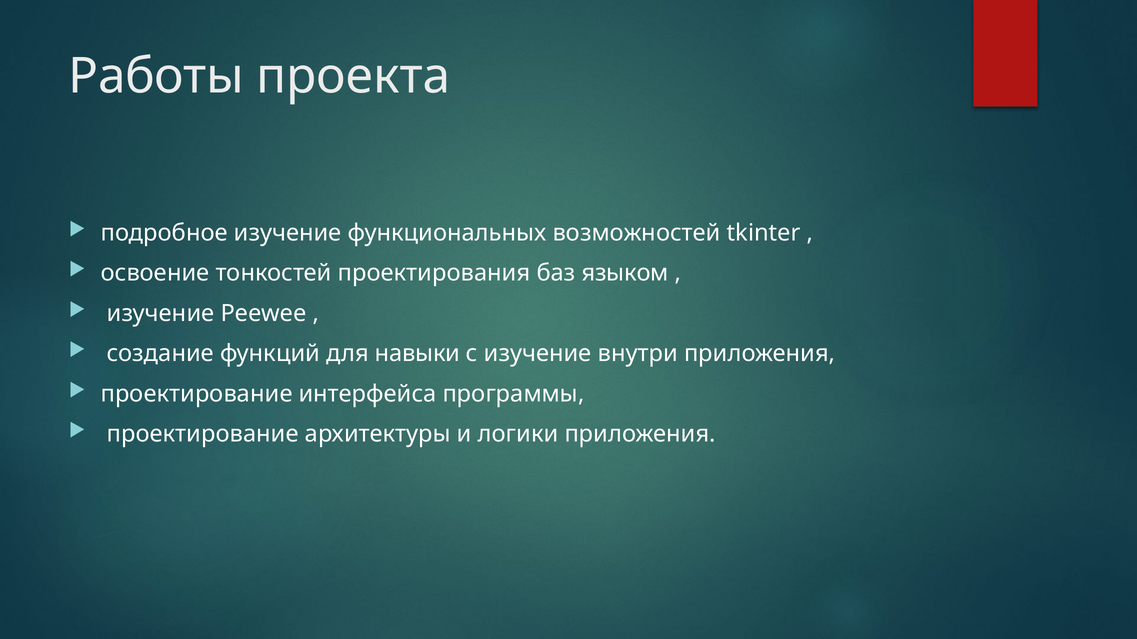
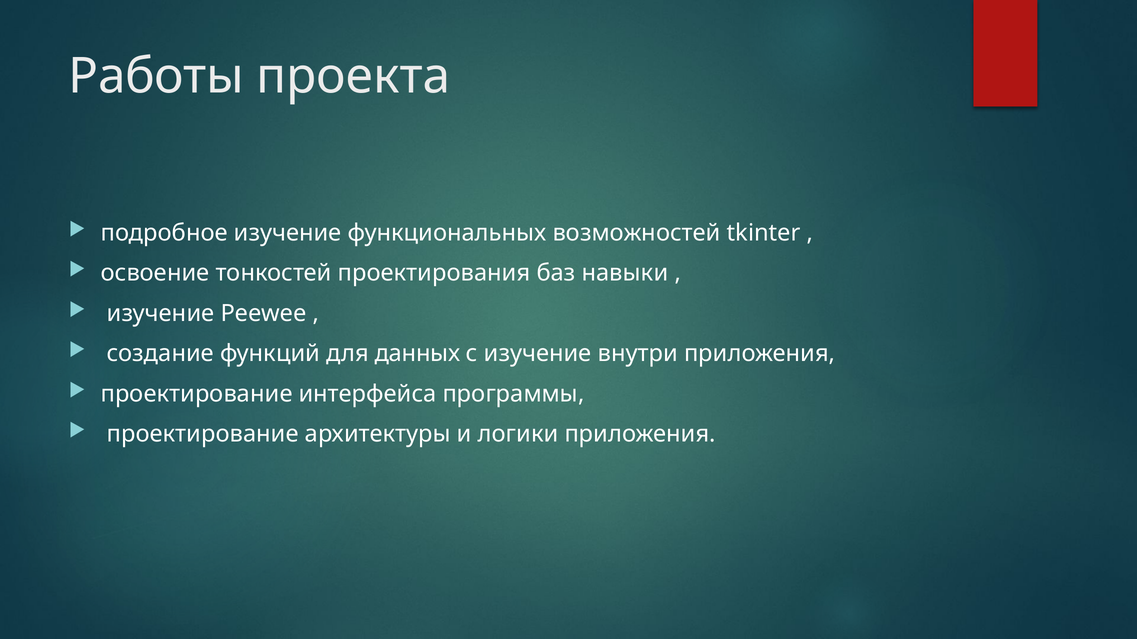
языком: языком -> навыки (625, 273)
навыки: навыки -> данных (417, 354)
